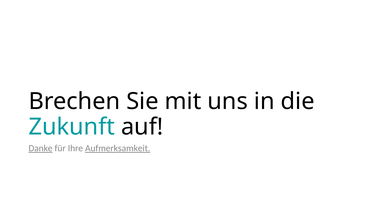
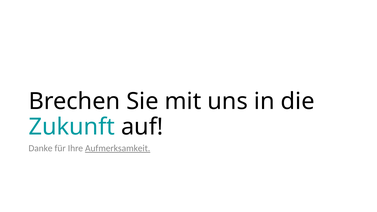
Danke underline: present -> none (41, 148)
